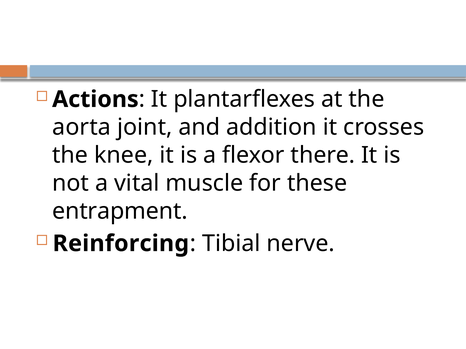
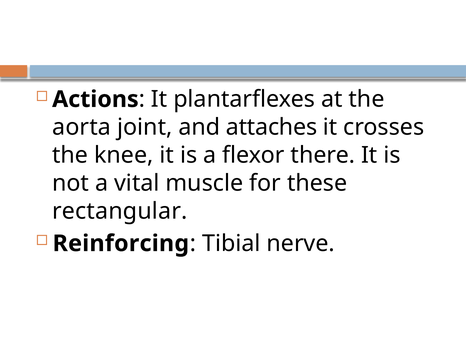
addition: addition -> attaches (272, 127)
entrapment: entrapment -> rectangular (120, 211)
